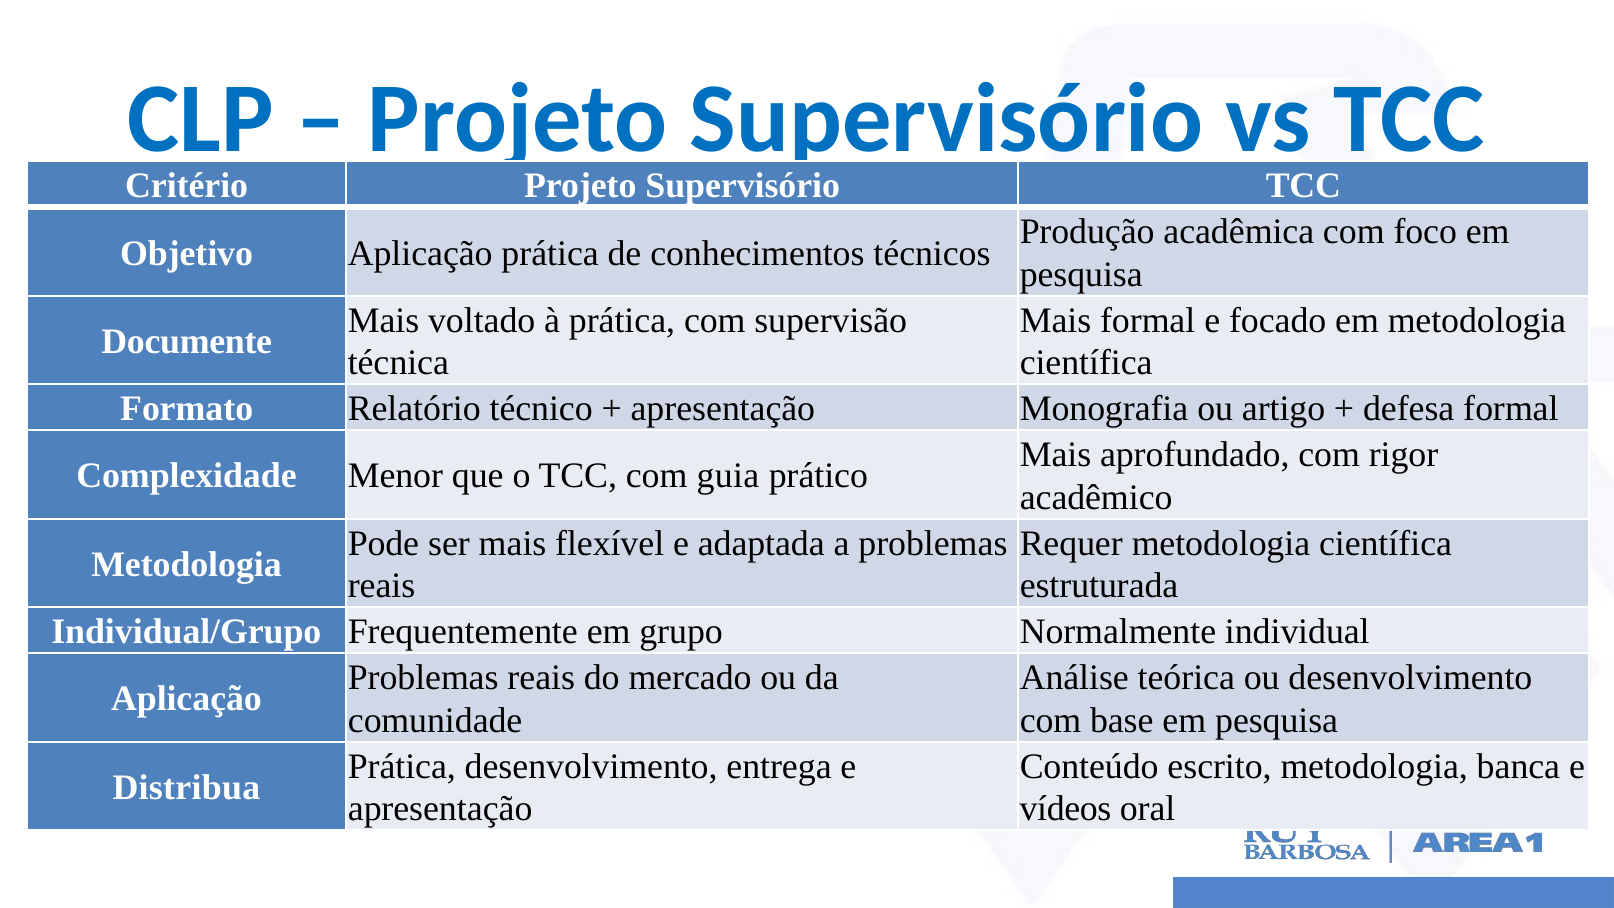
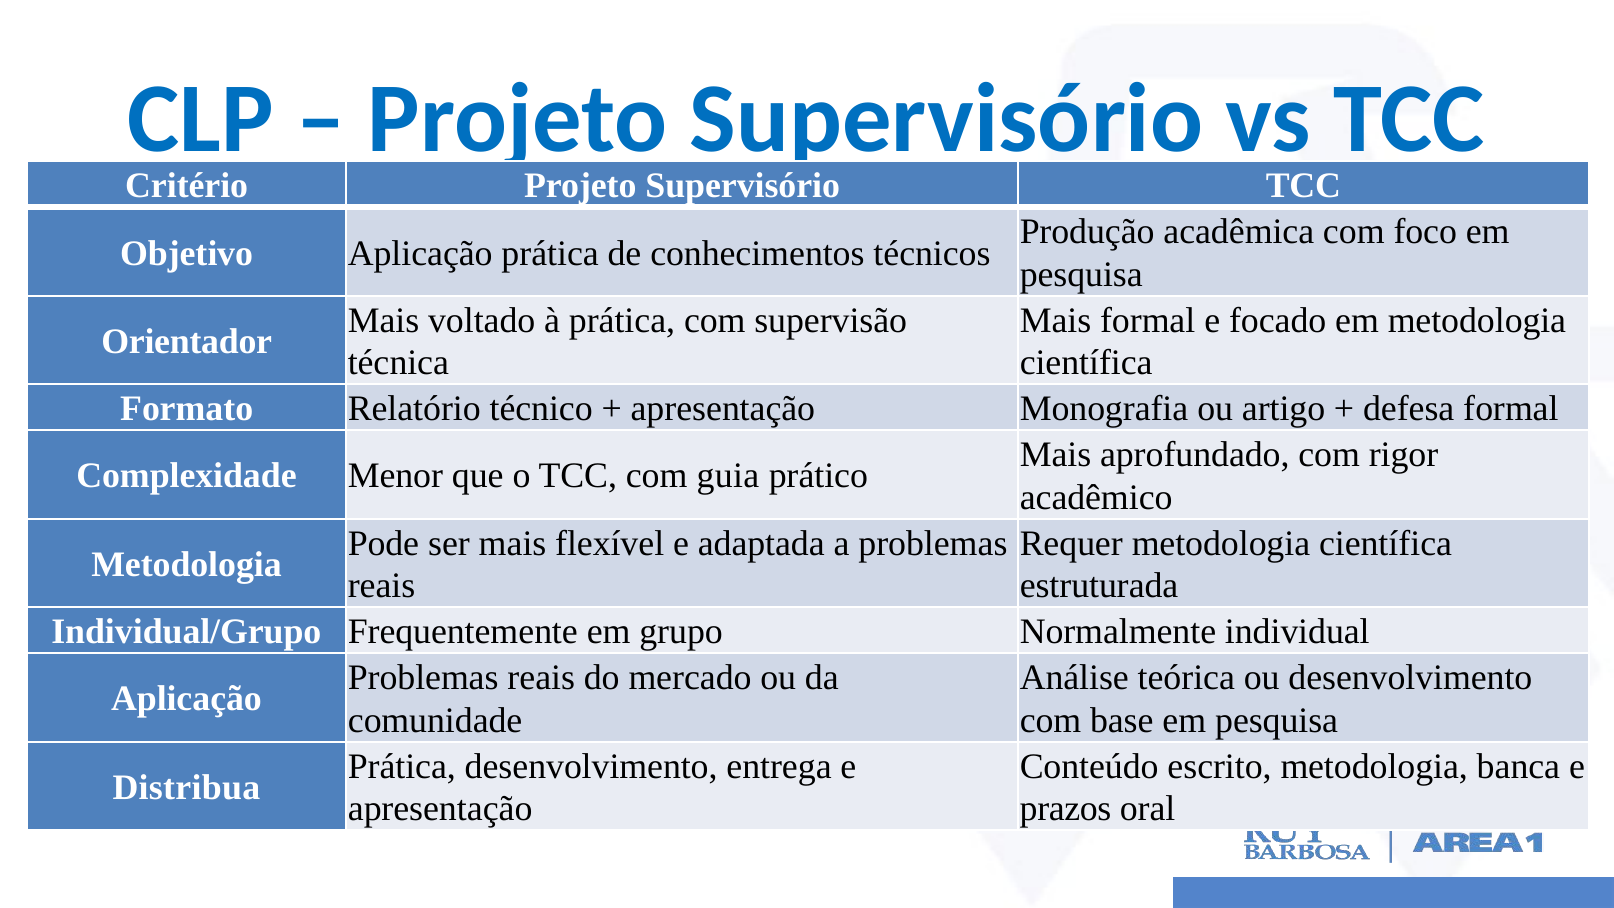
Documente: Documente -> Orientador (187, 342)
vídeos: vídeos -> prazos (1066, 809)
